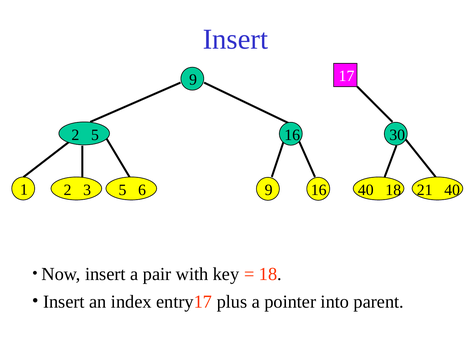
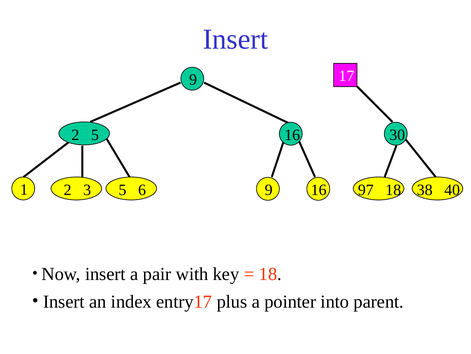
16 40: 40 -> 97 (366, 189)
21: 21 -> 38 (425, 189)
